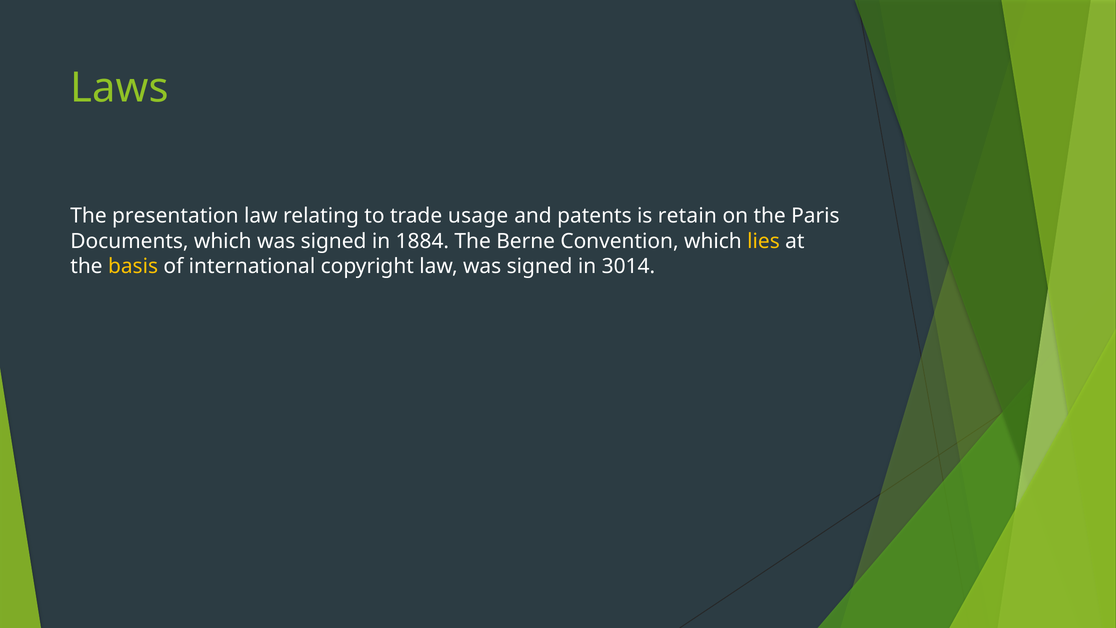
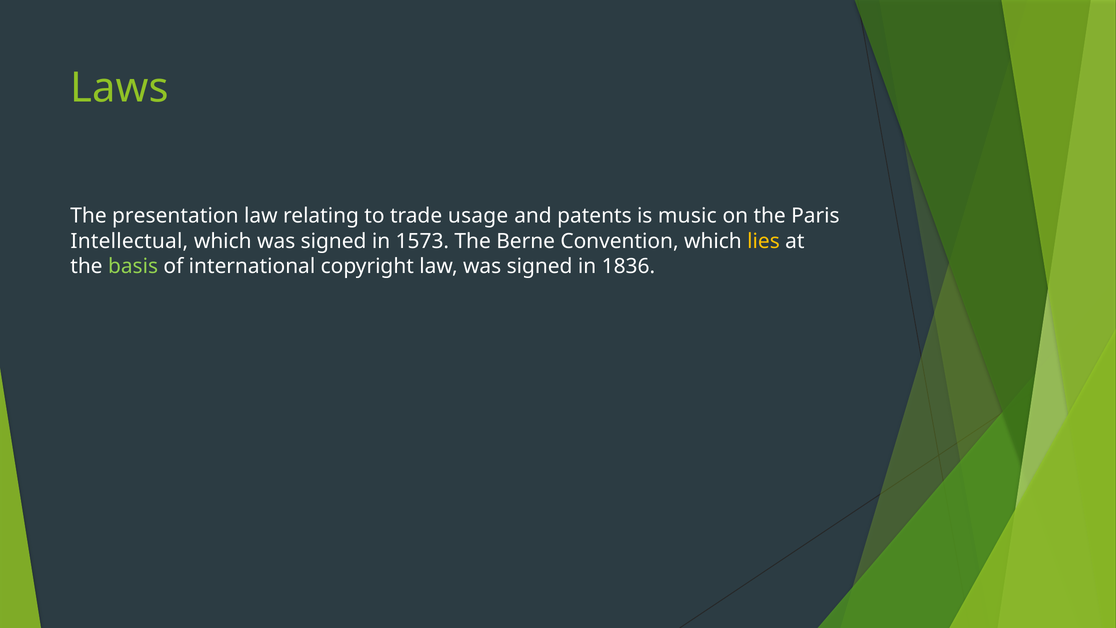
retain: retain -> music (687, 216)
Documents: Documents -> Intellectual (129, 241)
1884: 1884 -> 1573 (422, 241)
basis colour: yellow -> light green (133, 266)
3014: 3014 -> 1836 (628, 266)
